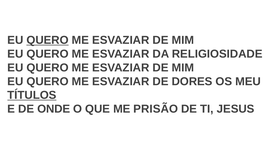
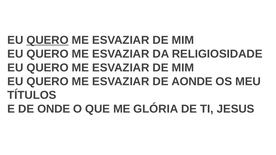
DORES: DORES -> AONDE (192, 82)
TÍTULOS underline: present -> none (32, 95)
PRISÃO: PRISÃO -> GLÓRIA (156, 109)
